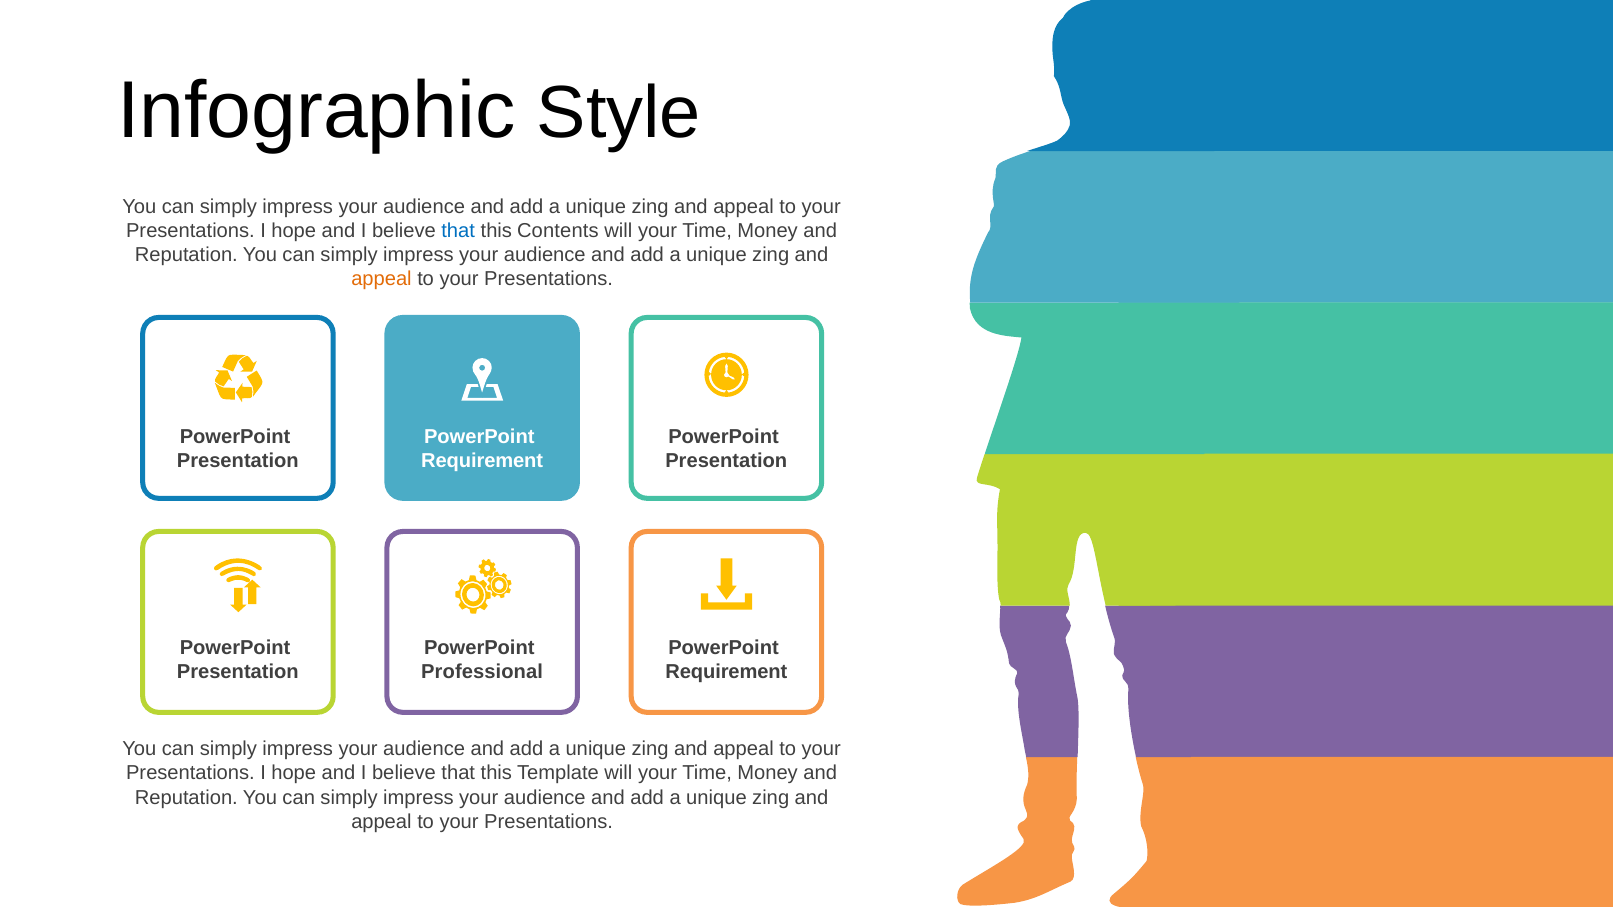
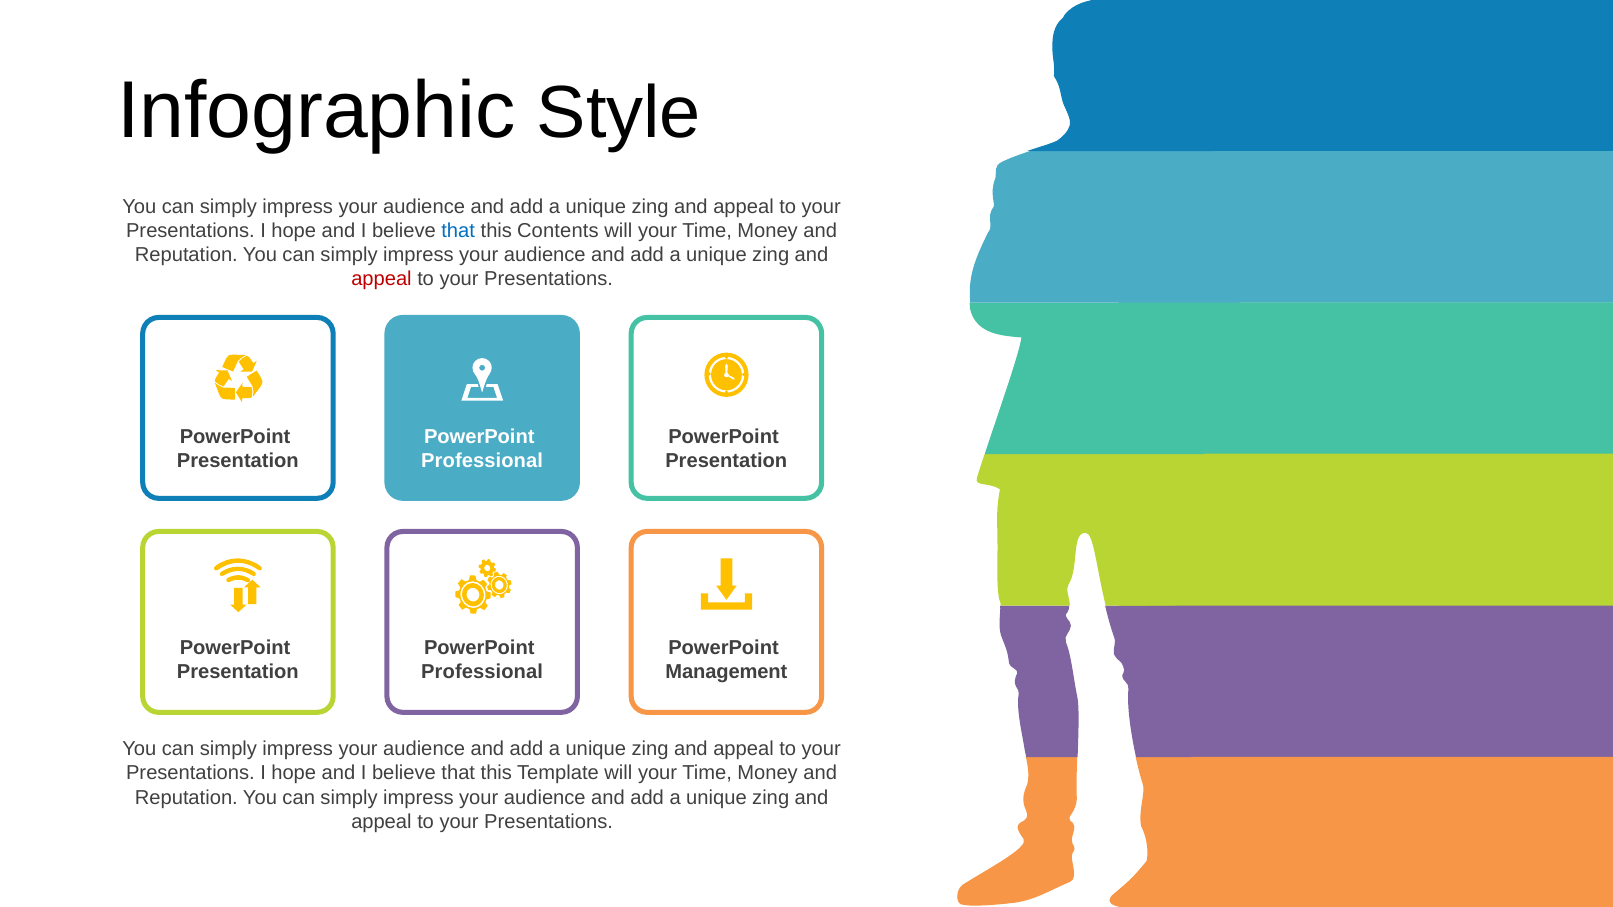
appeal colour: orange -> red (381, 279)
Requirement: Requirement -> Professional (482, 461)
Requirement: Requirement -> Management (726, 672)
